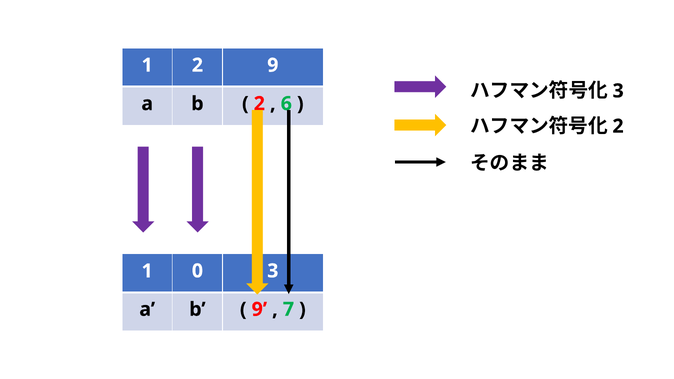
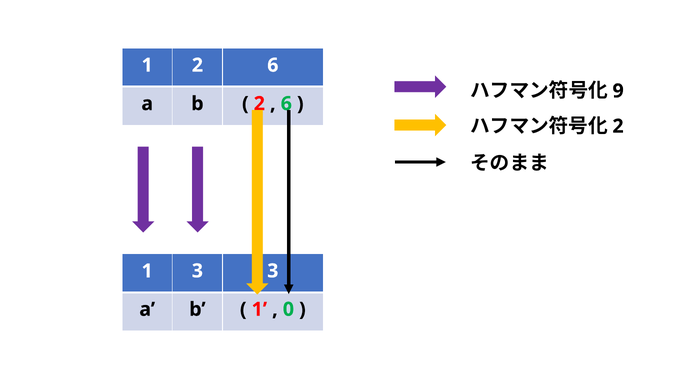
2 9: 9 -> 6 (273, 65)
3: 3 -> 9 (618, 91)
1 0: 0 -> 3 (197, 271)
9: 9 -> 1 (259, 309)
7: 7 -> 0 (288, 309)
